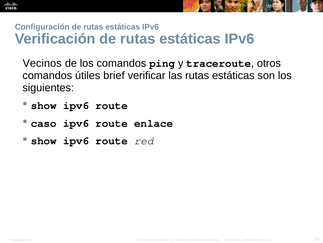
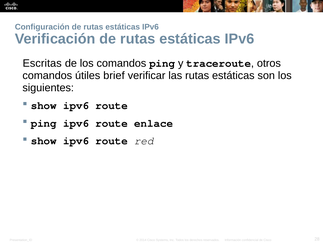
Vecinos: Vecinos -> Escritas (42, 63)
caso: caso -> ping (44, 123)
